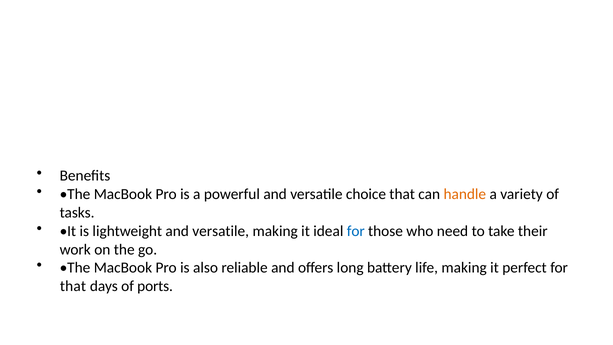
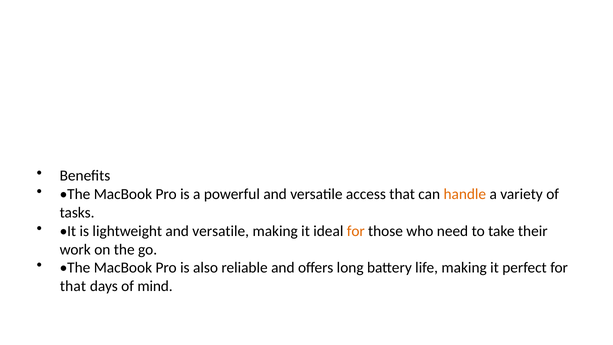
choice: choice -> access (366, 194)
for colour: blue -> orange (356, 231)
ports: ports -> mind (155, 286)
